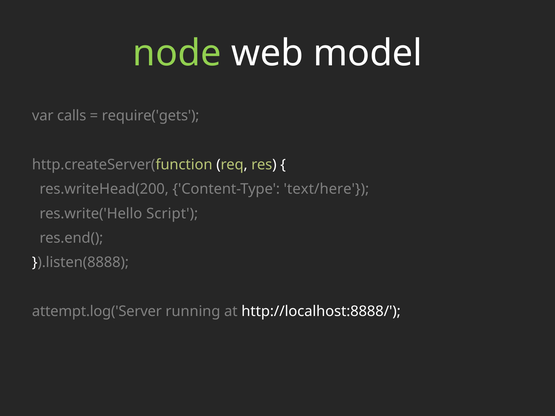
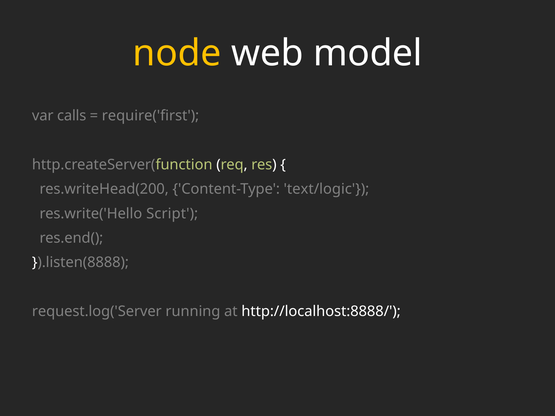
node colour: light green -> yellow (177, 53)
require('gets: require('gets -> require('first (150, 116)
text/here: text/here -> text/logic (326, 189)
attempt.log('Server: attempt.log('Server -> request.log('Server (97, 311)
